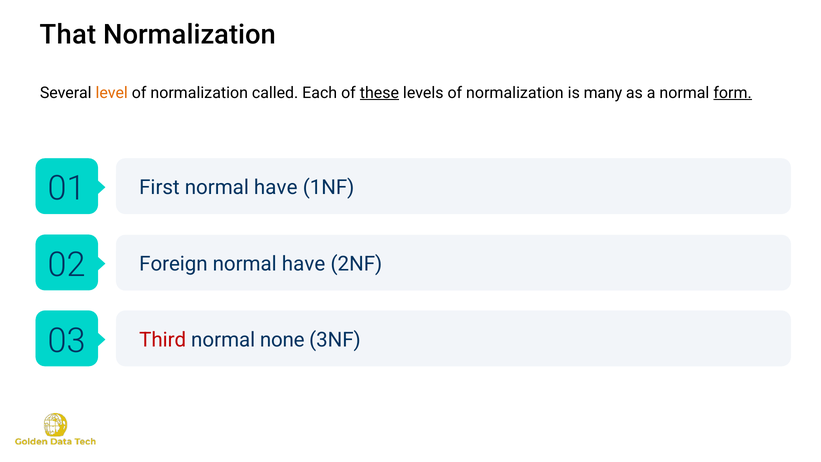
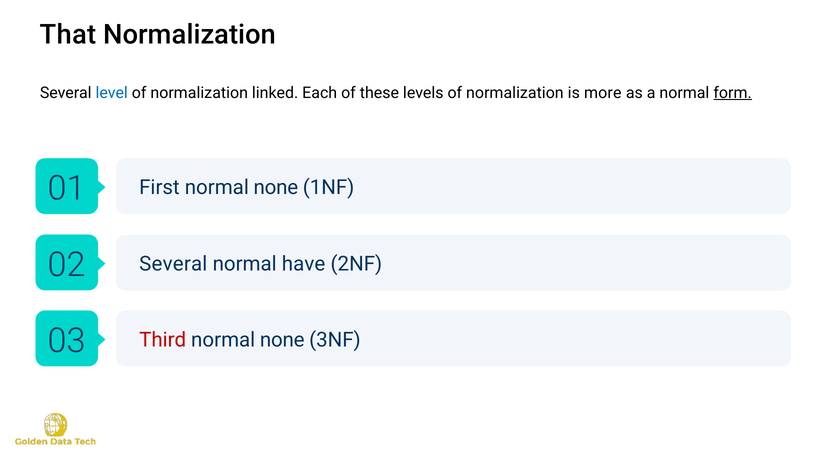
level colour: orange -> blue (112, 93)
called: called -> linked (275, 93)
these underline: present -> none (379, 93)
many: many -> more (603, 93)
First normal have: have -> none (276, 187)
Foreign: Foreign -> Several (173, 264)
